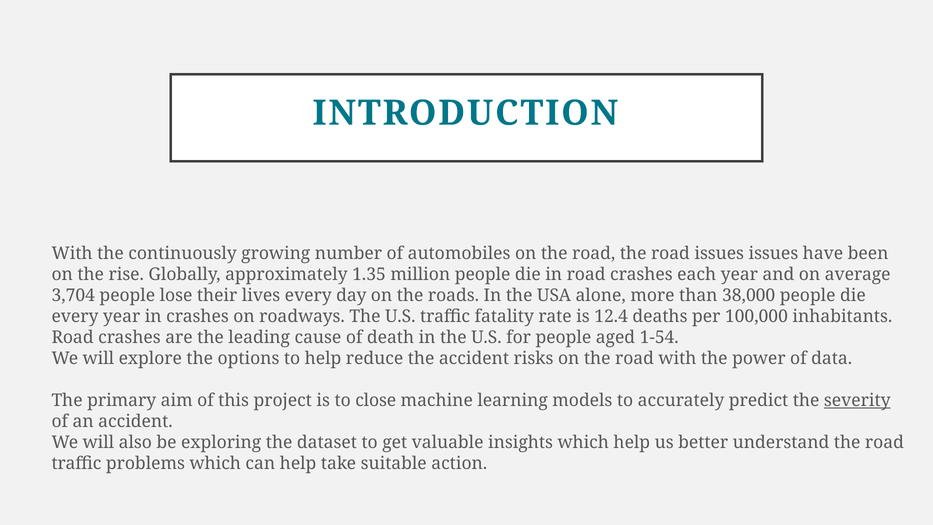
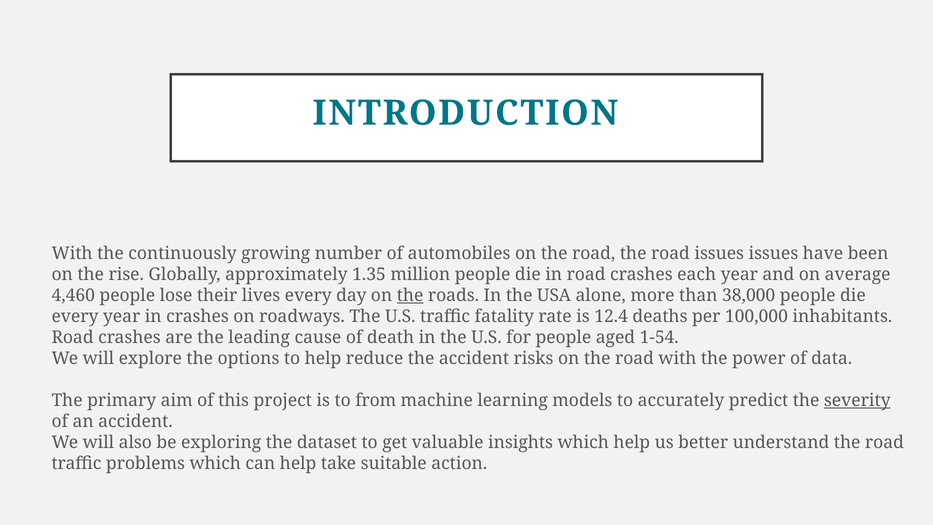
3,704: 3,704 -> 4,460 (73, 295)
the underline: none -> present (410, 295)
close: close -> from (376, 400)
